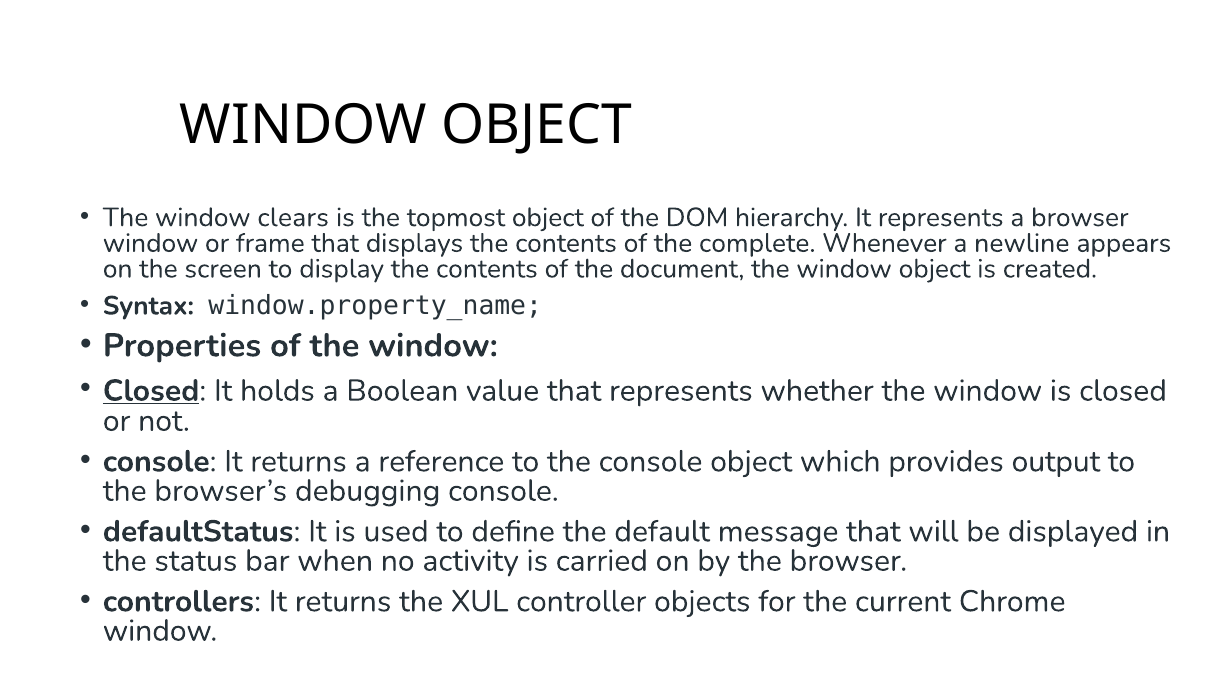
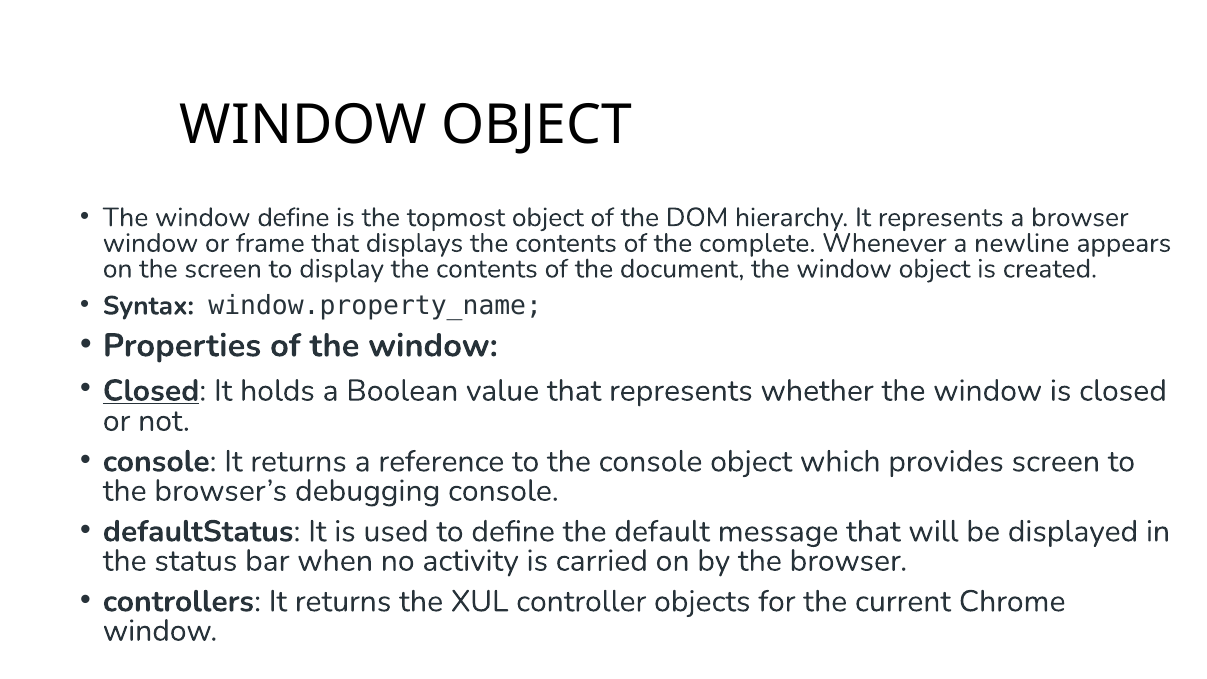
window clears: clears -> define (293, 217)
provides output: output -> screen (1056, 461)
